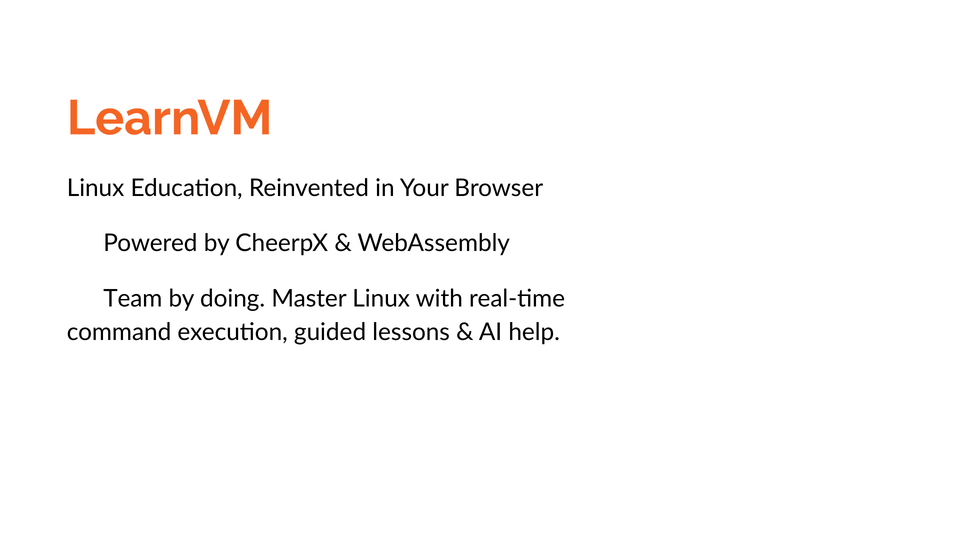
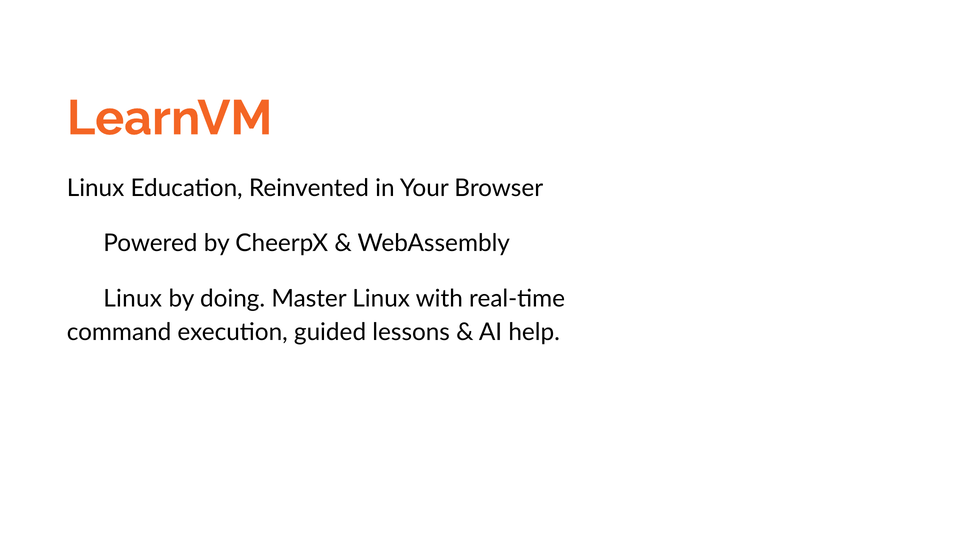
Team: Team -> Linux (133, 299)
